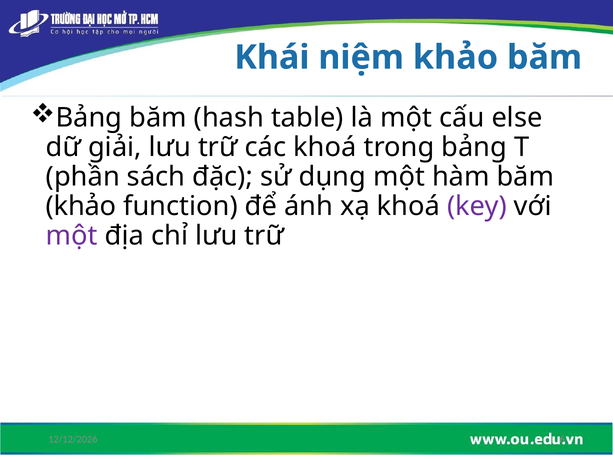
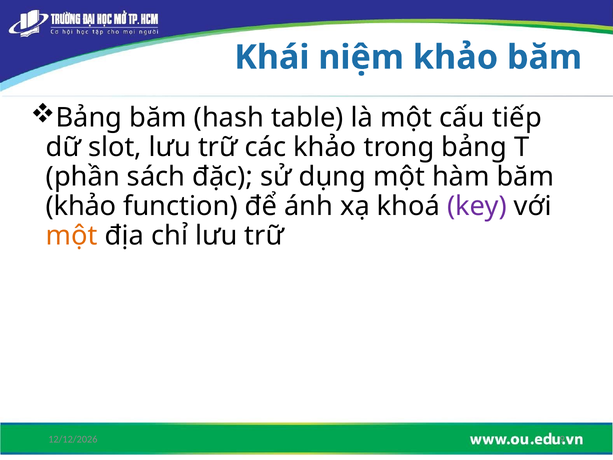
else: else -> tiếp (517, 118)
giải: giải -> slot (115, 147)
các khoá: khoá -> khảo (325, 147)
một colour: purple -> orange (72, 236)
6: 6 -> 9 (562, 439)
